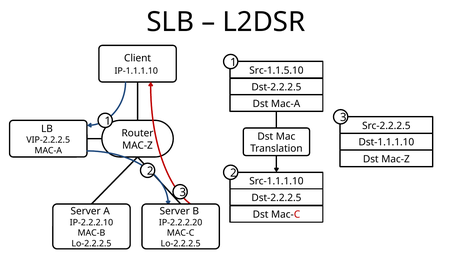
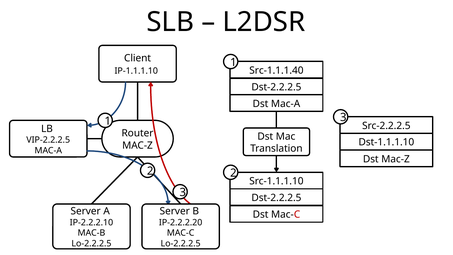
Src-1.1.5.10: Src-1.1.5.10 -> Src-1.1.1.40 (276, 70)
